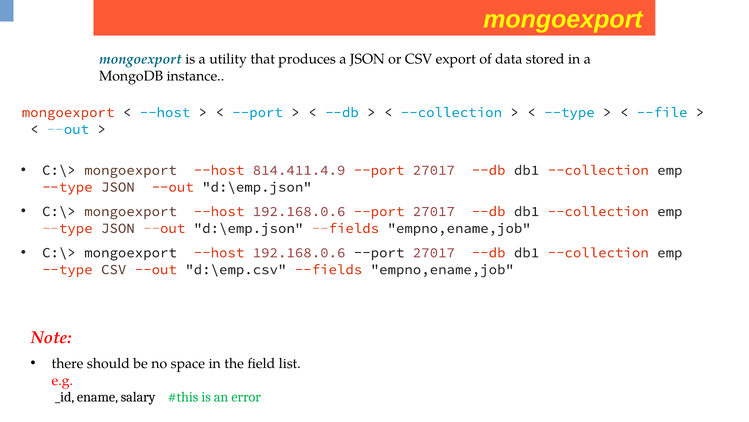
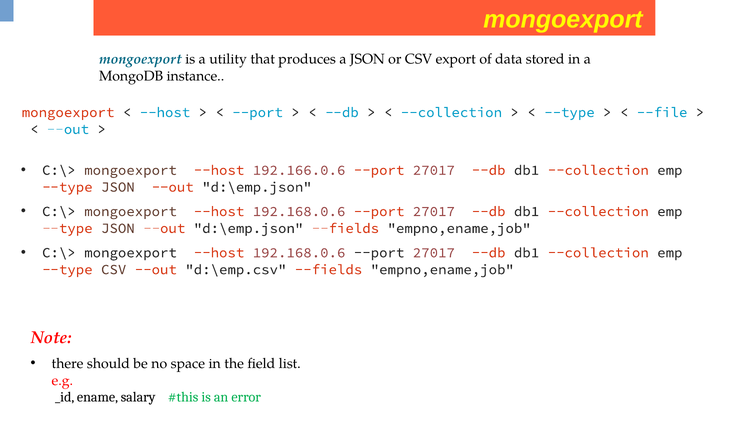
814.411.4.9: 814.411.4.9 -> 192.166.0.6 (299, 170)
